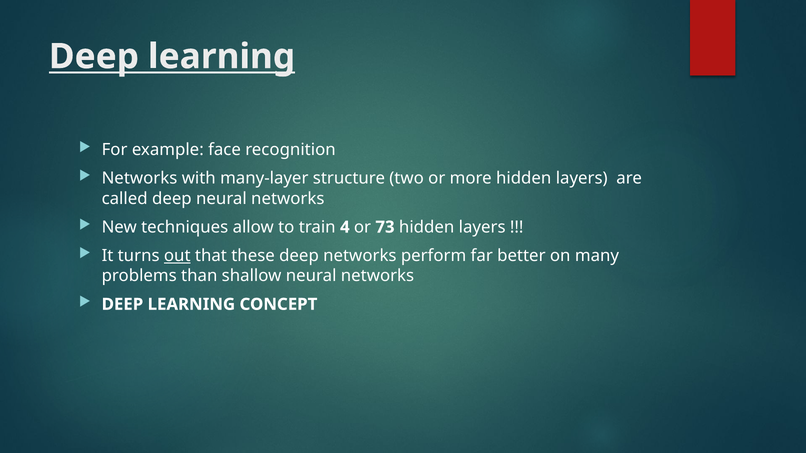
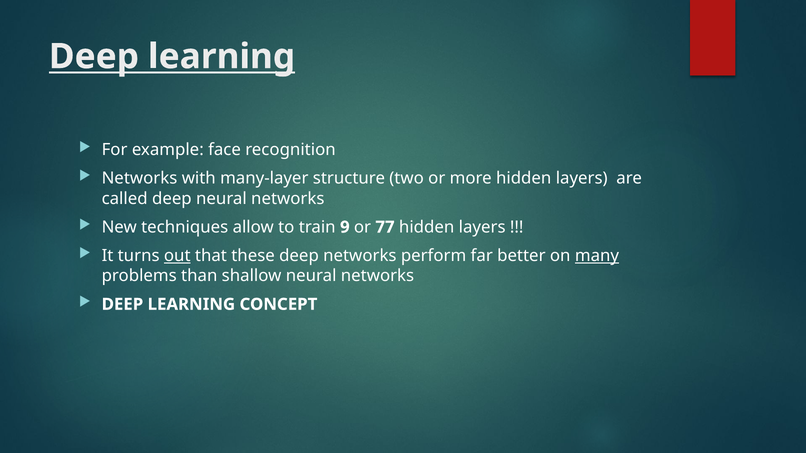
4: 4 -> 9 (345, 227)
73: 73 -> 77 (385, 227)
many underline: none -> present (597, 256)
